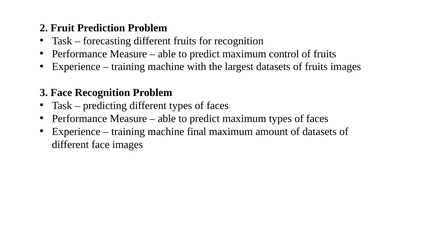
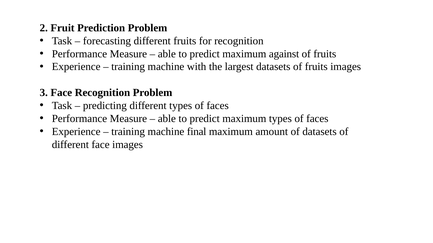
control: control -> against (284, 54)
